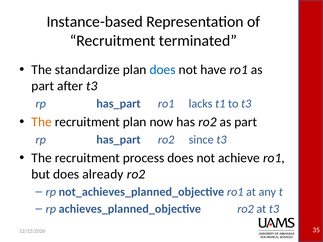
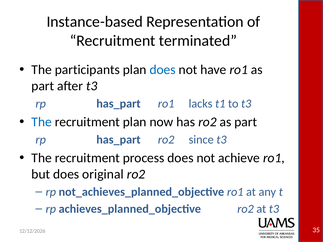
standardize: standardize -> participants (87, 70)
The colour: orange -> blue (42, 122)
already: already -> original (103, 174)
